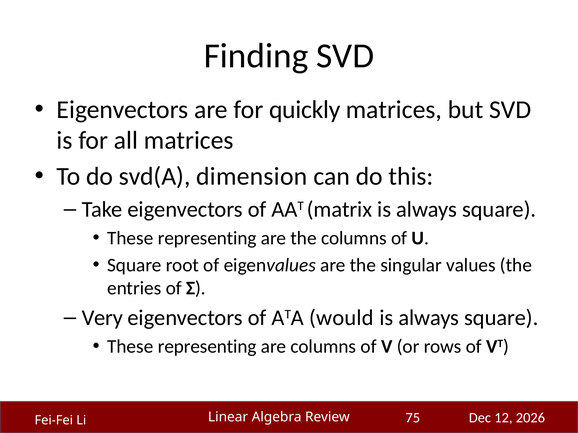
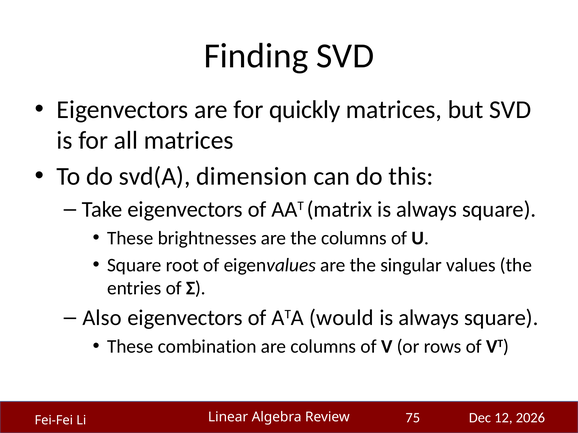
representing: representing -> brightnesses (207, 238)
Very: Very -> Also (102, 318)
representing: representing -> combination (207, 347)
